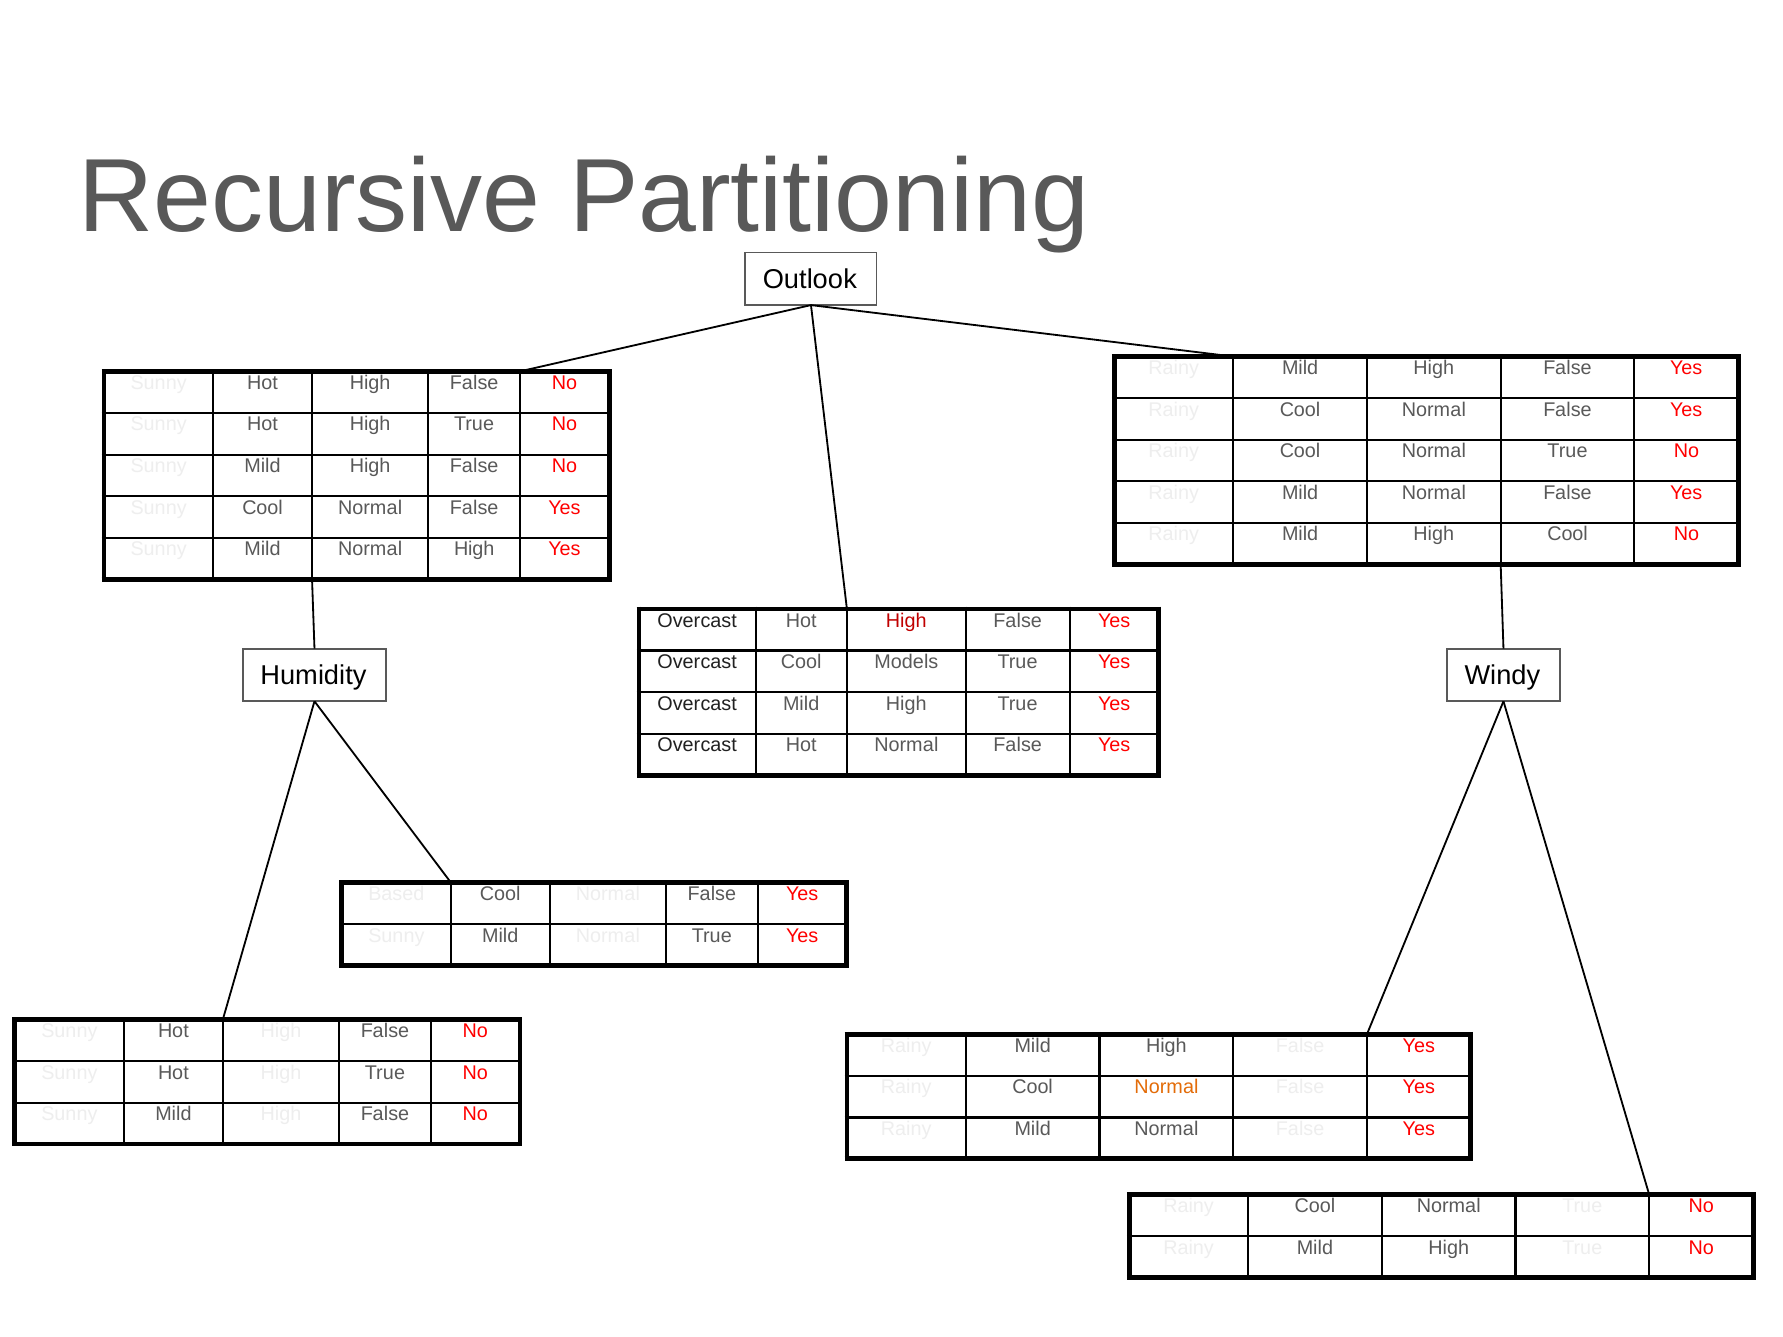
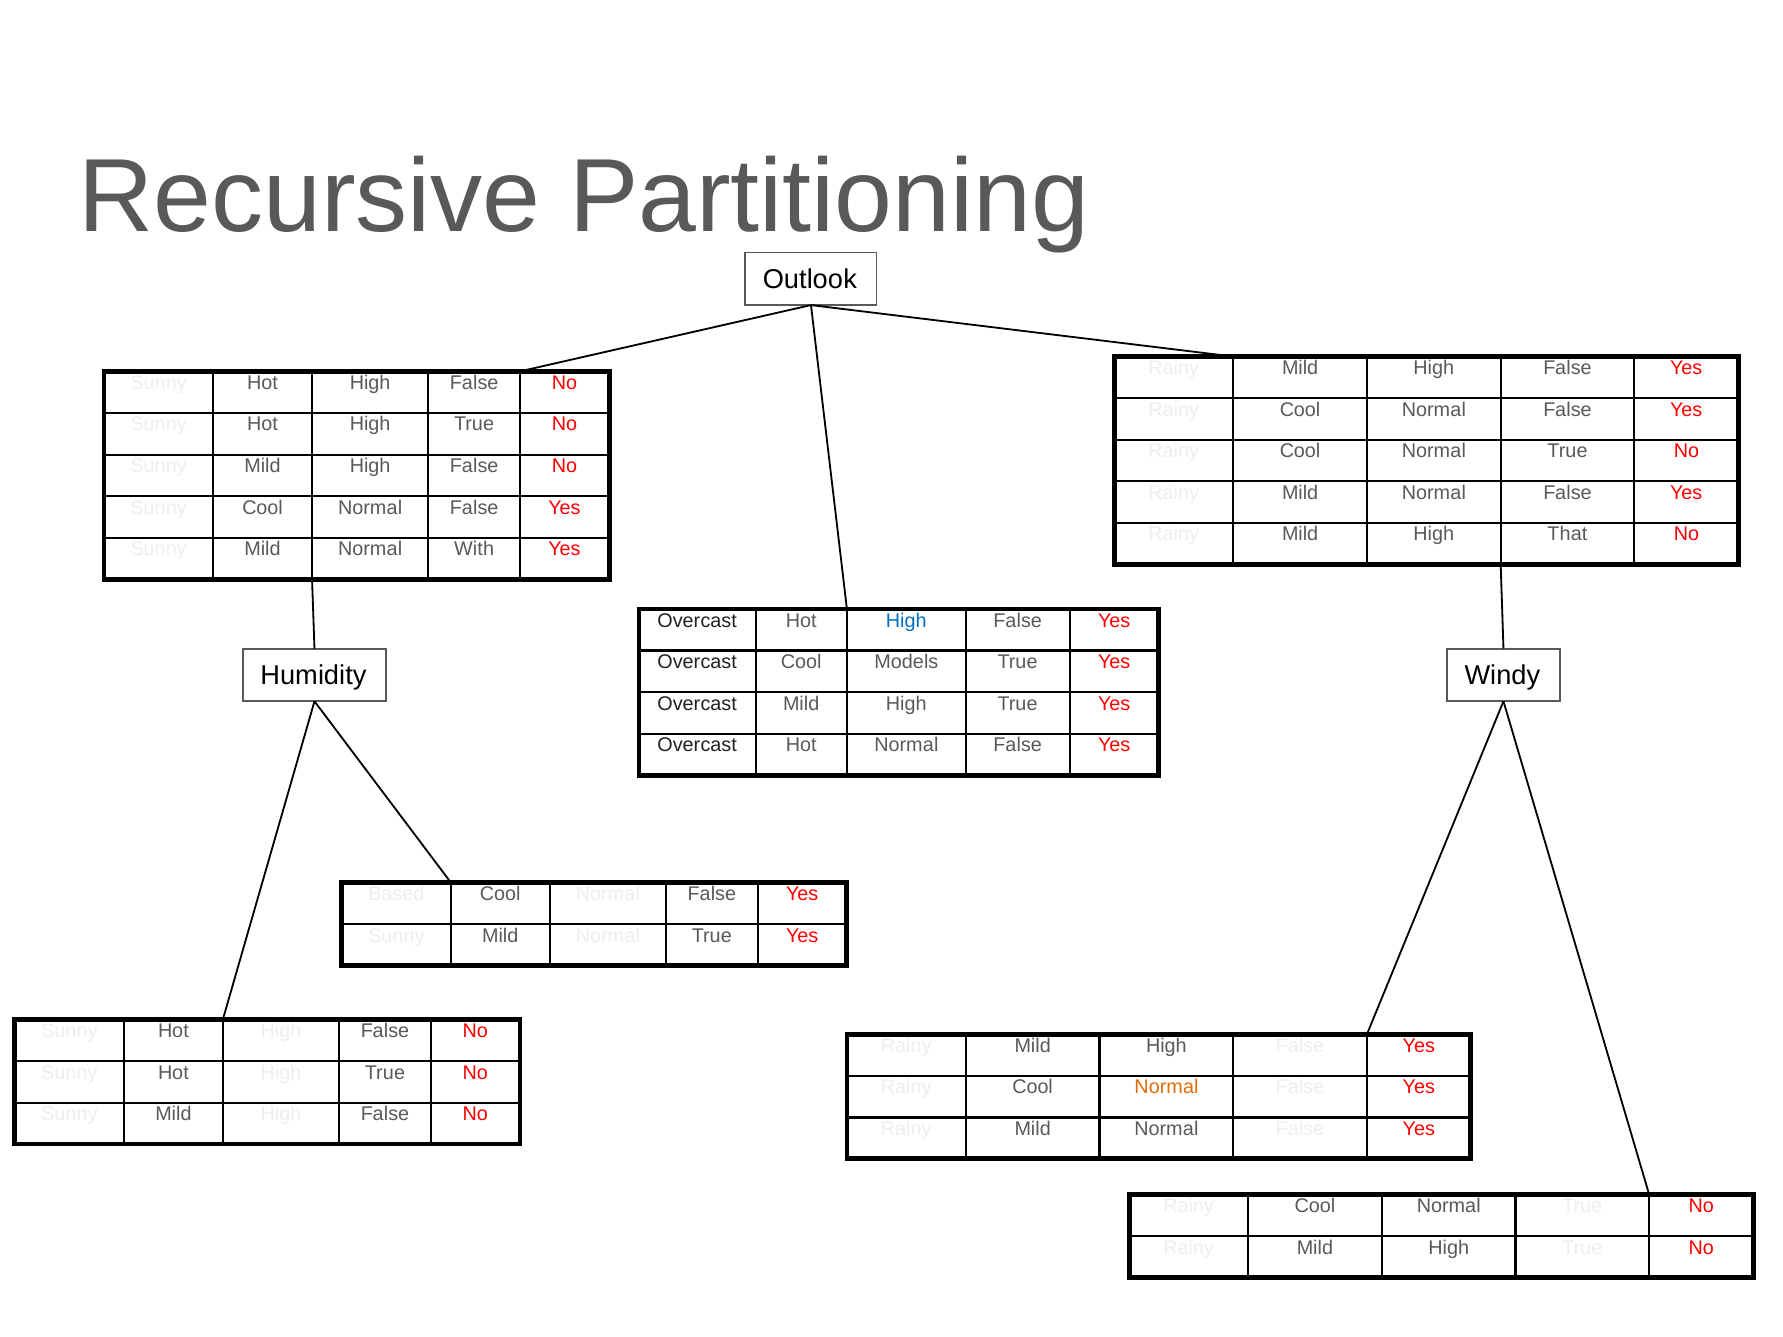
High Cool: Cool -> That (1567, 535)
Normal High: High -> With (474, 549)
High colour: red -> blue (906, 621)
